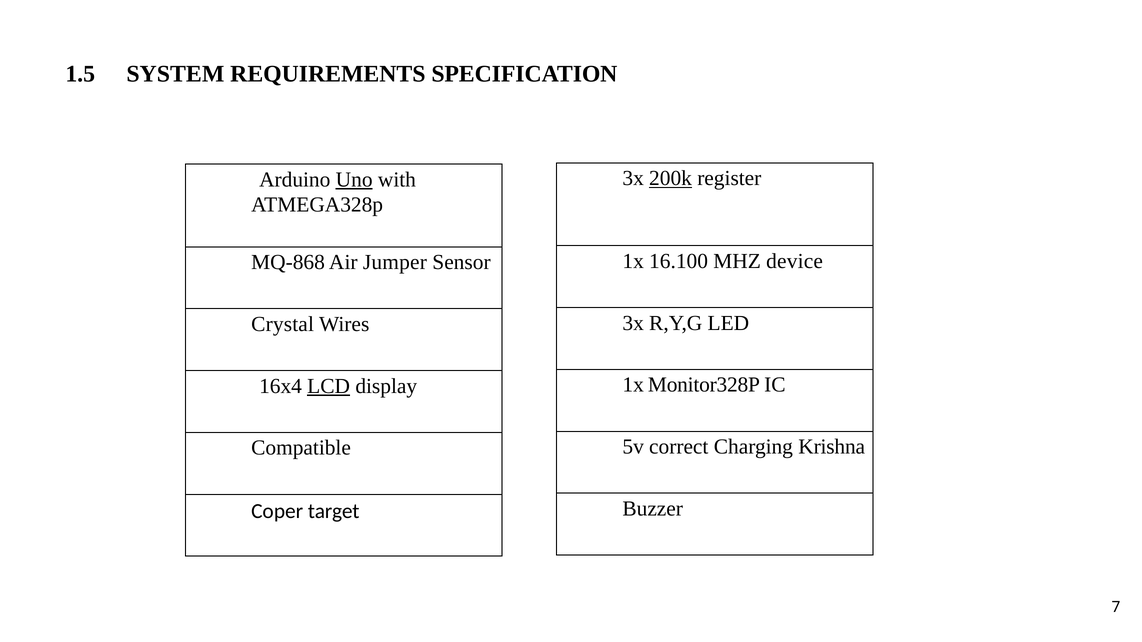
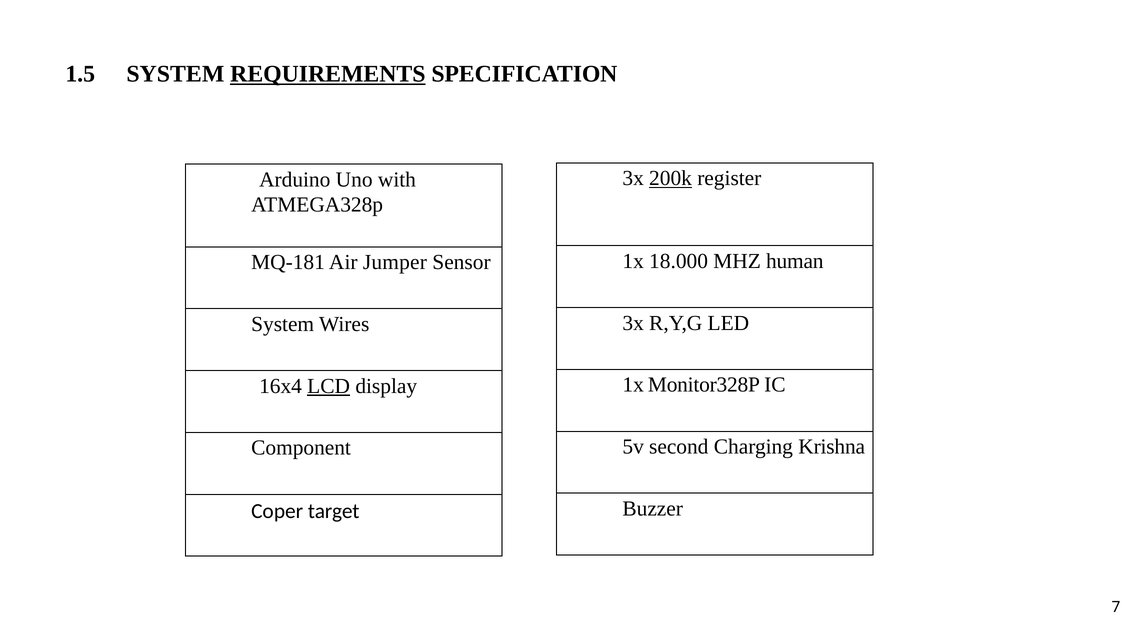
REQUIREMENTS underline: none -> present (328, 74)
Uno underline: present -> none (354, 180)
16.100: 16.100 -> 18.000 (679, 261)
device: device -> human (795, 261)
MQ-868: MQ-868 -> MQ-181 (288, 262)
Crystal: Crystal -> System (283, 324)
correct: correct -> second (679, 447)
Compatible: Compatible -> Component (301, 448)
